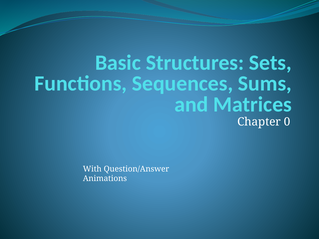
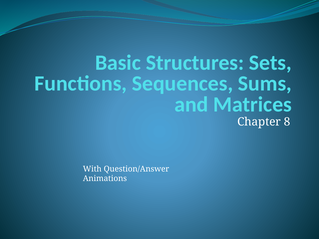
0: 0 -> 8 (287, 122)
